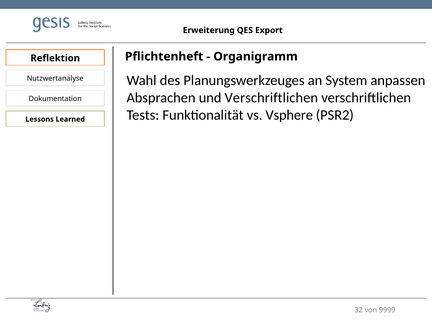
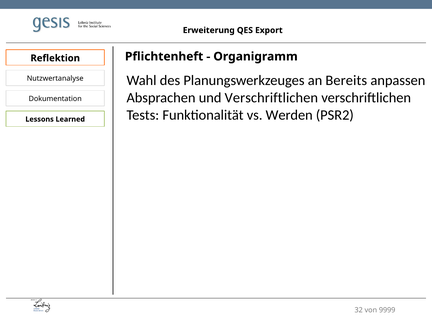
System: System -> Bereits (346, 80)
Vsphere: Vsphere -> Werden (289, 115)
